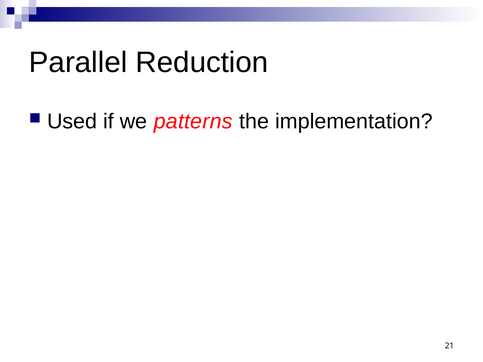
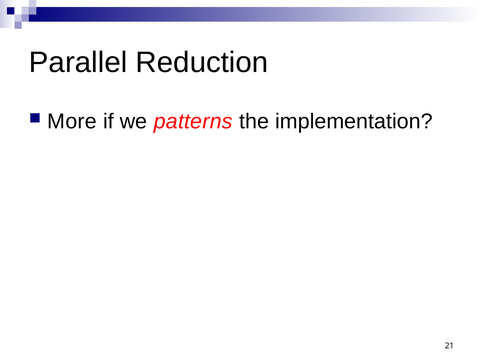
Used: Used -> More (72, 121)
